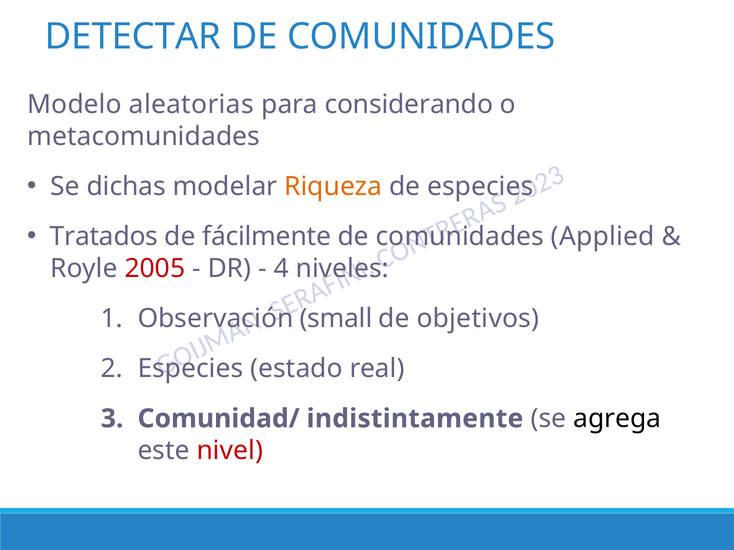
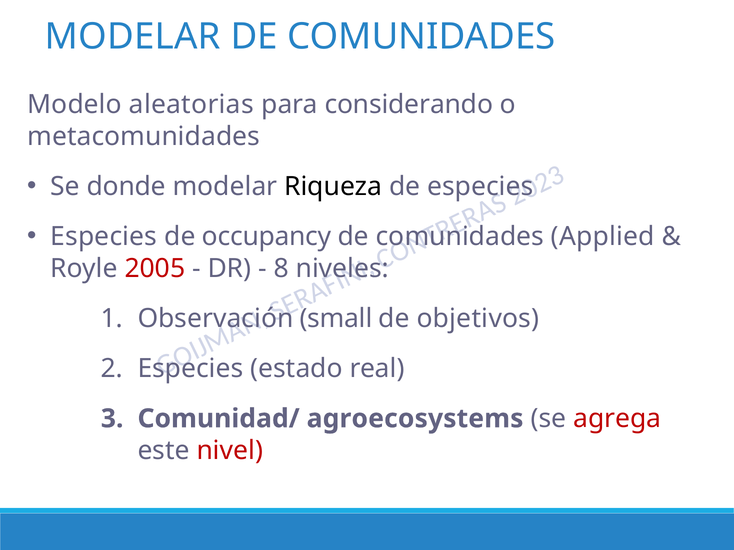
DETECTAR: DETECTAR -> MODELAR (133, 37)
dichas: dichas -> donde (126, 187)
Riqueza colour: orange -> black (333, 187)
Tratados: Tratados -> Especies (104, 237)
fácilmente: fácilmente -> occupancy (267, 237)
4: 4 -> 8 (281, 269)
indistintamente: indistintamente -> agroecosystems (415, 419)
agrega colour: black -> red (617, 419)
